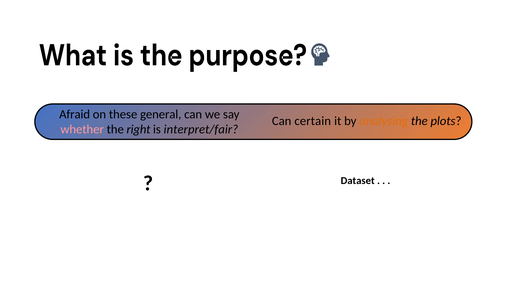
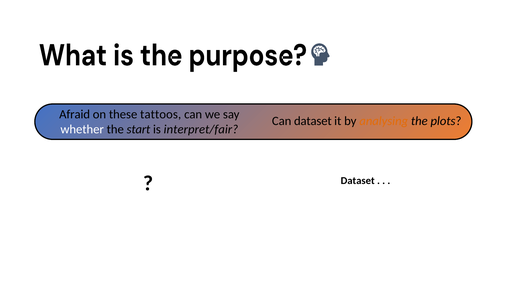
general: general -> tattoos (161, 114)
Can certain: certain -> dataset (313, 121)
whether colour: pink -> white (82, 129)
right: right -> start (138, 129)
